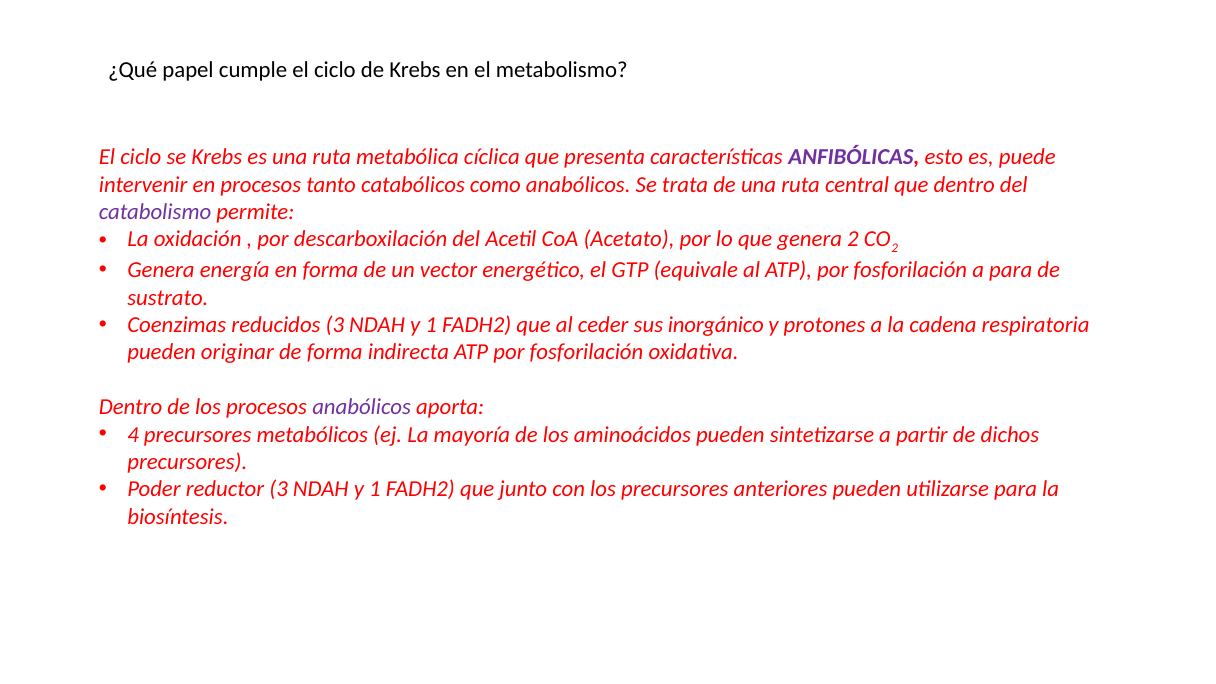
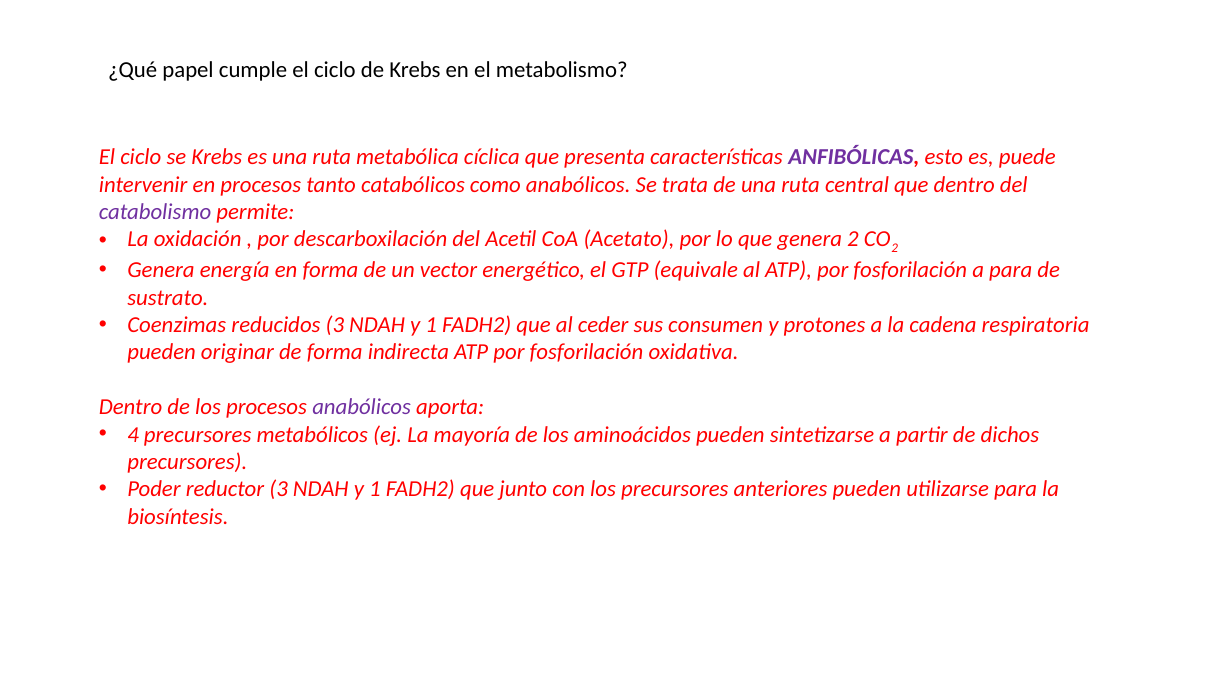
inorgánico: inorgánico -> consumen (716, 325)
